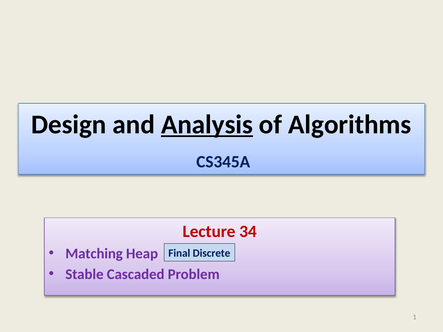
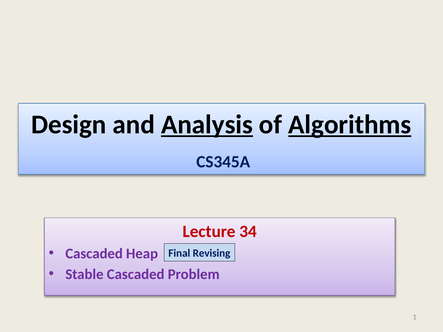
Algorithms underline: none -> present (350, 125)
Matching: Matching -> Cascaded (94, 254)
Discrete: Discrete -> Revising (212, 253)
